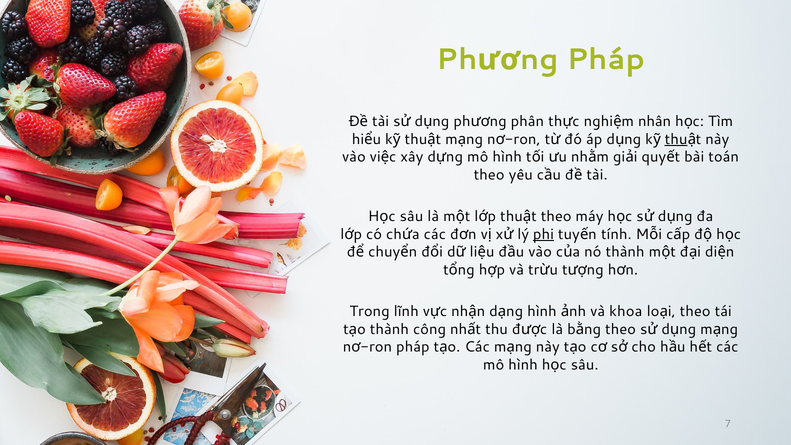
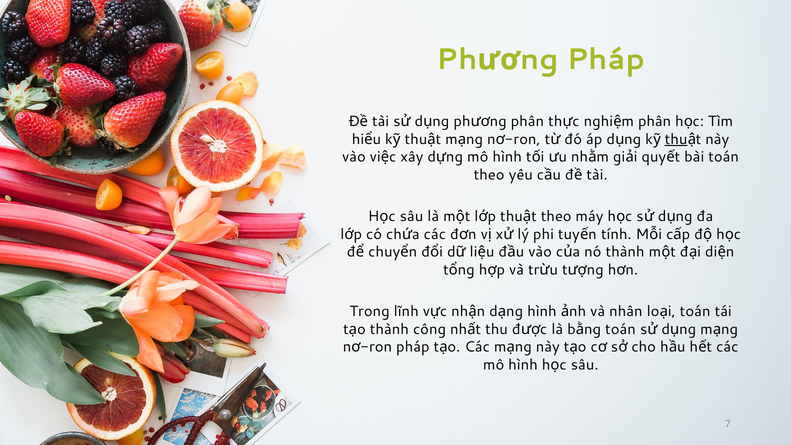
nhân: nhân -> phân (655, 121)
phi underline: present -> none (543, 234)
khoa: khoa -> nhân (626, 311)
theo: theo -> toán (695, 311)
theo: theo -> toán (620, 329)
